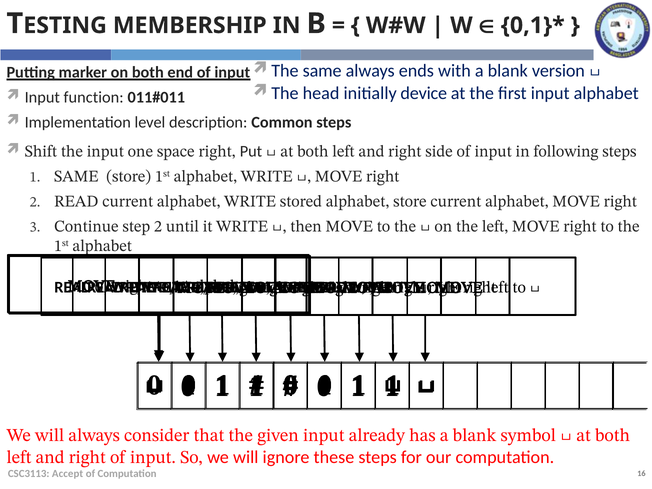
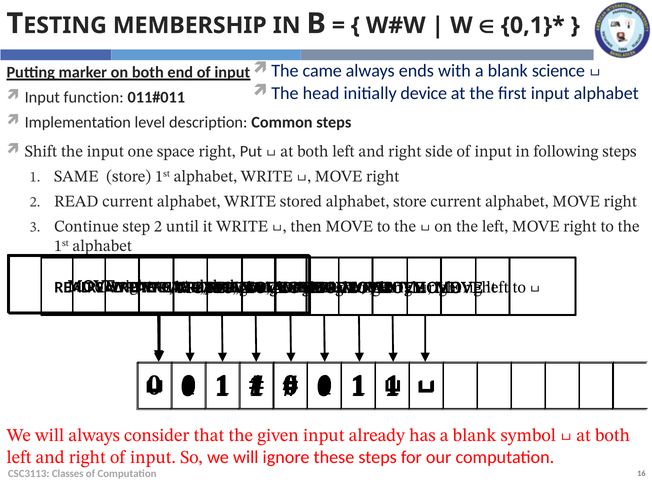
same: same -> came (322, 71)
version: version -> science (558, 71)
Accept: Accept -> Classes (68, 474)
